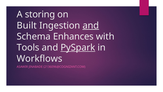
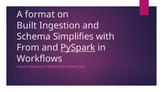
storing: storing -> format (40, 14)
and underline: present -> none (91, 25)
Enhances: Enhances -> Simplifies (73, 36)
Tools: Tools -> From (28, 47)
